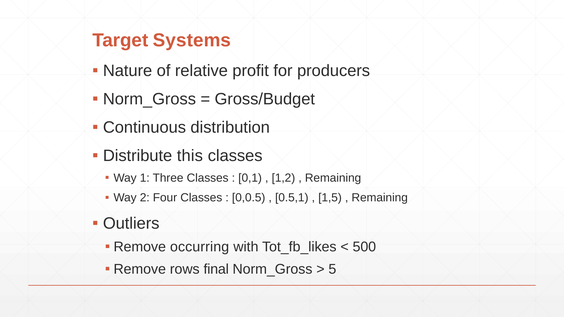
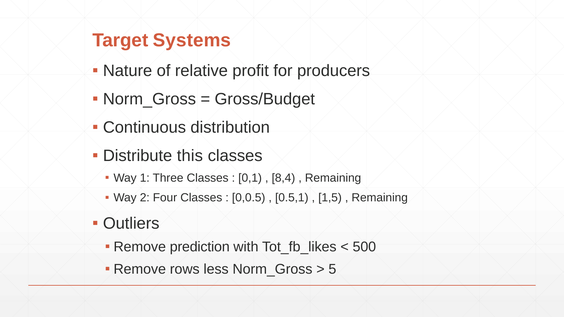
1,2: 1,2 -> 8,4 (283, 178)
occurring: occurring -> prediction (200, 247)
final: final -> less (216, 269)
